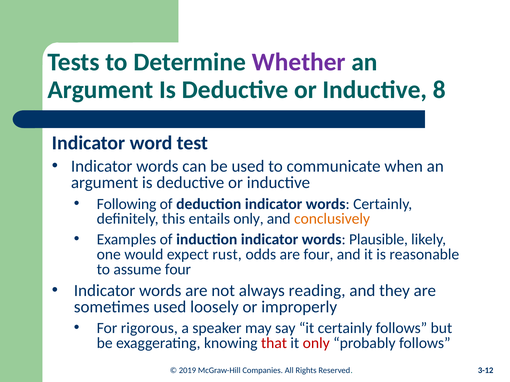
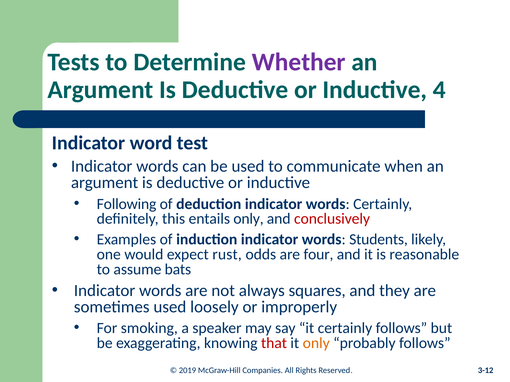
8: 8 -> 4 (439, 90)
conclusively colour: orange -> red (332, 219)
Plausible: Plausible -> Students (378, 240)
assume four: four -> bats (178, 270)
reading: reading -> squares (317, 291)
rigorous: rigorous -> smoking (149, 329)
only colour: red -> orange (316, 344)
